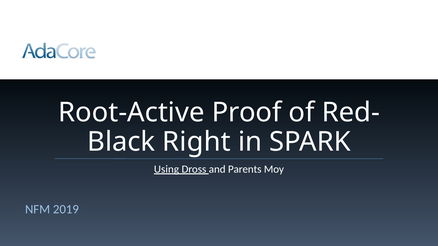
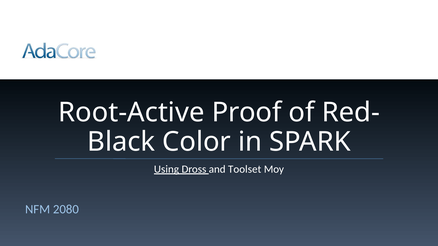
Right: Right -> Color (197, 142)
Parents: Parents -> Toolset (245, 169)
2019: 2019 -> 2080 (66, 210)
